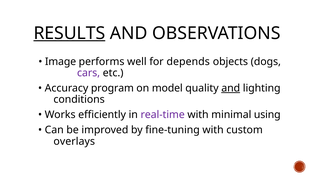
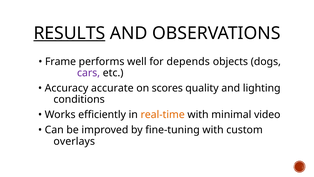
Image: Image -> Frame (61, 61)
program: program -> accurate (112, 88)
model: model -> scores (167, 88)
and underline: present -> none (231, 88)
real-time colour: purple -> orange (163, 114)
using: using -> video (267, 114)
